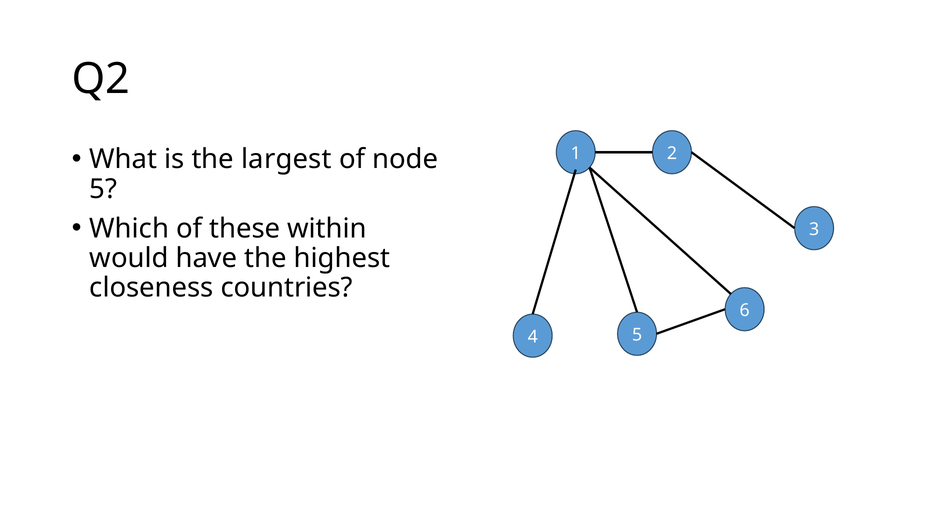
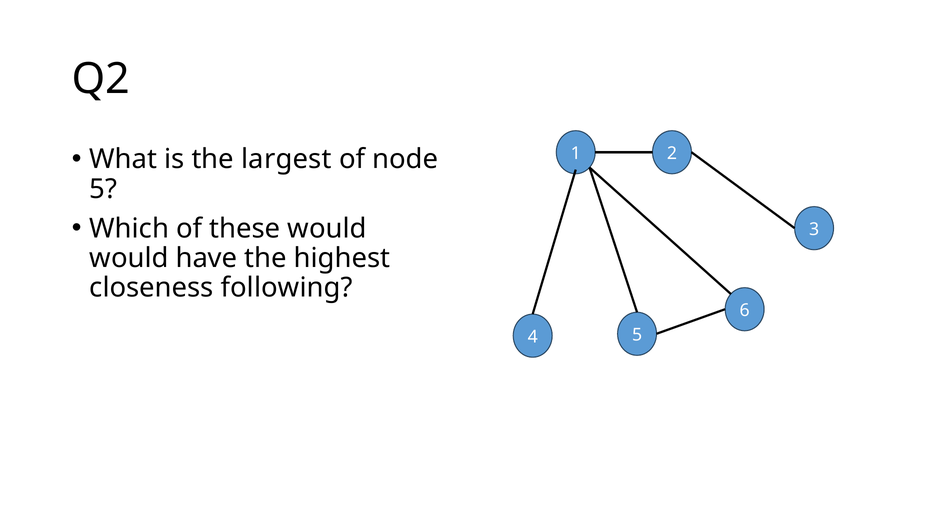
these within: within -> would (327, 228)
countries: countries -> following (287, 288)
